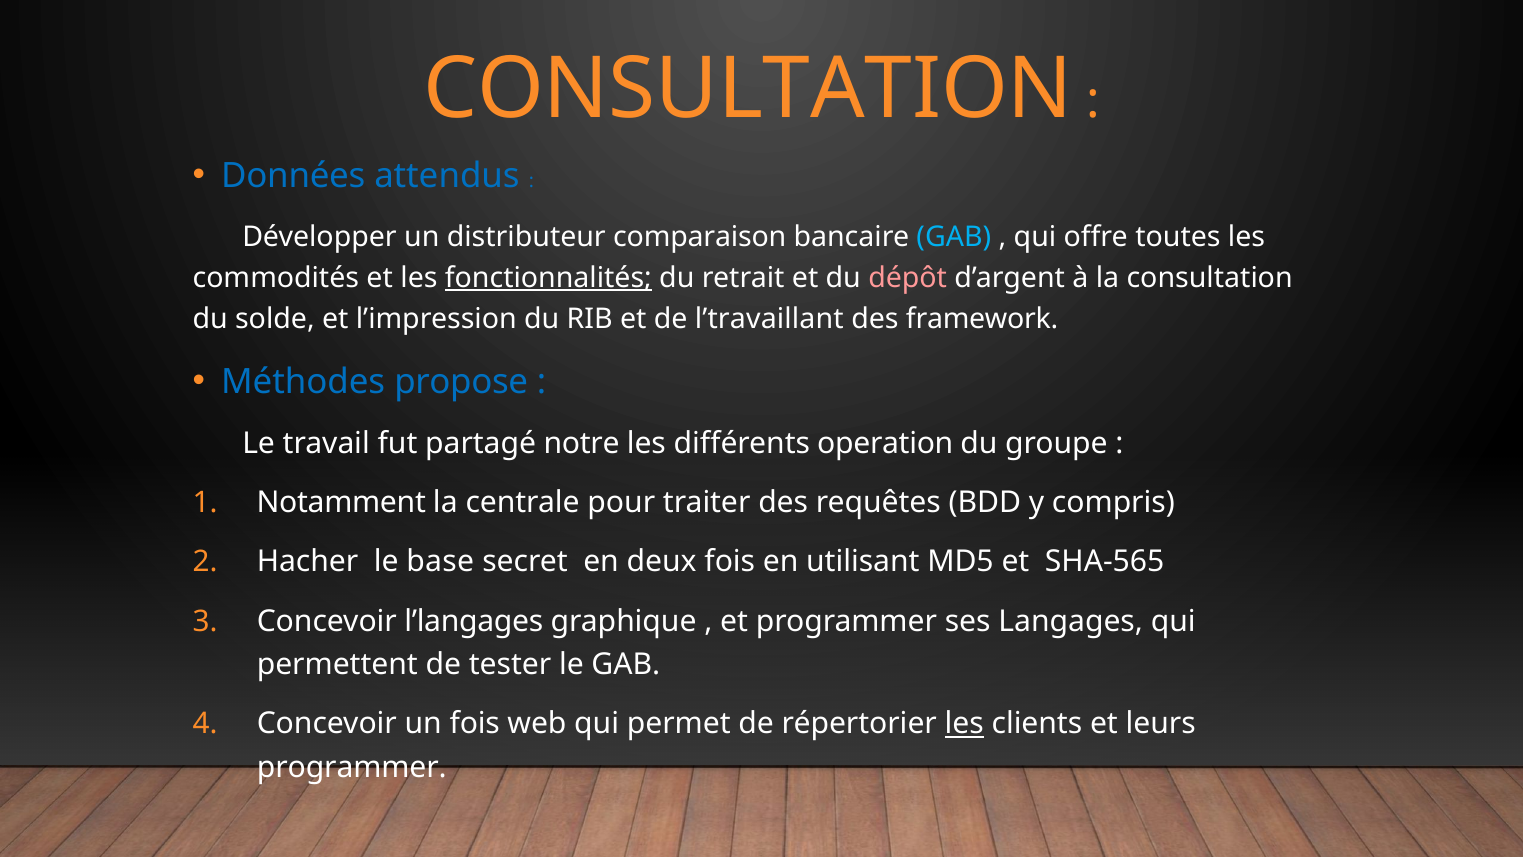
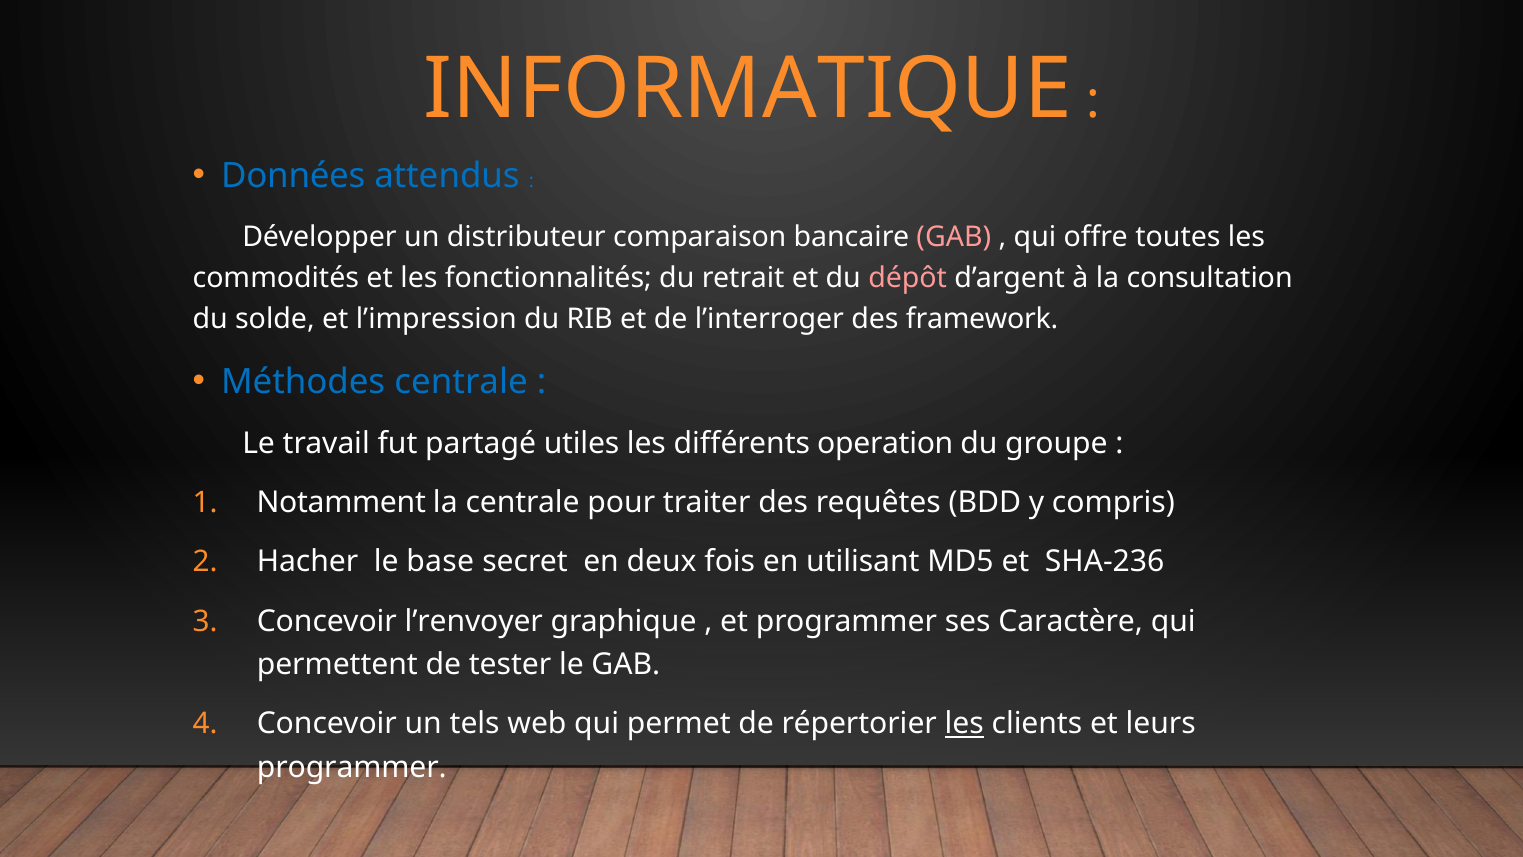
CONSULTATION: CONSULTATION -> INFORMATIQUE (748, 89)
GAB colour: light blue -> pink (954, 237)
fonctionnalités underline: present -> none (548, 278)
l’travaillant: l’travaillant -> l’interroger (769, 319)
Méthodes propose: propose -> centrale (461, 382)
notre: notre -> utiles (582, 443)
SHA-565: SHA-565 -> SHA-236 (1105, 562)
l’langages: l’langages -> l’renvoyer (474, 621)
Langages: Langages -> Caractère (1071, 621)
un fois: fois -> tels (475, 724)
